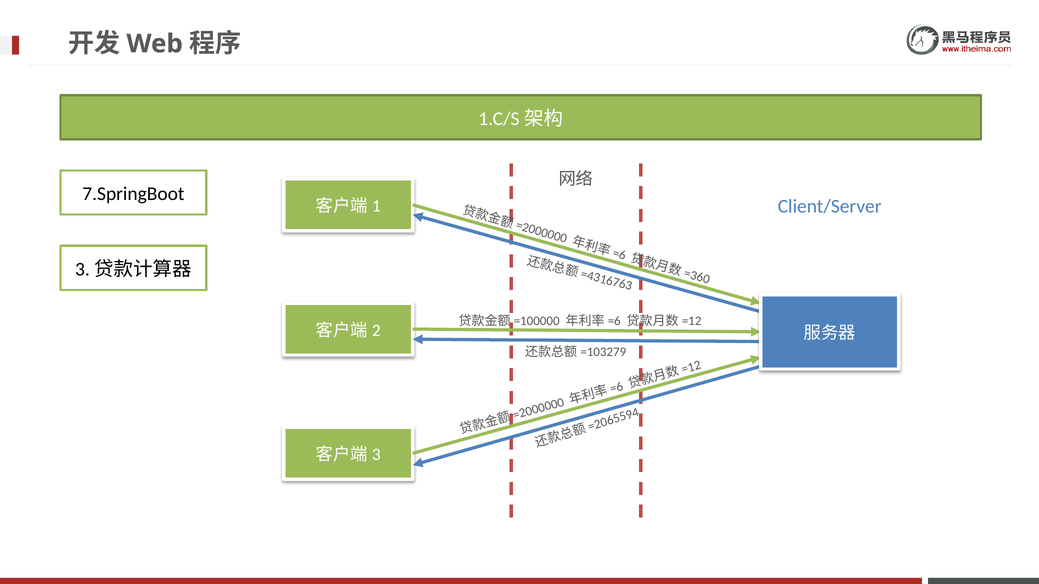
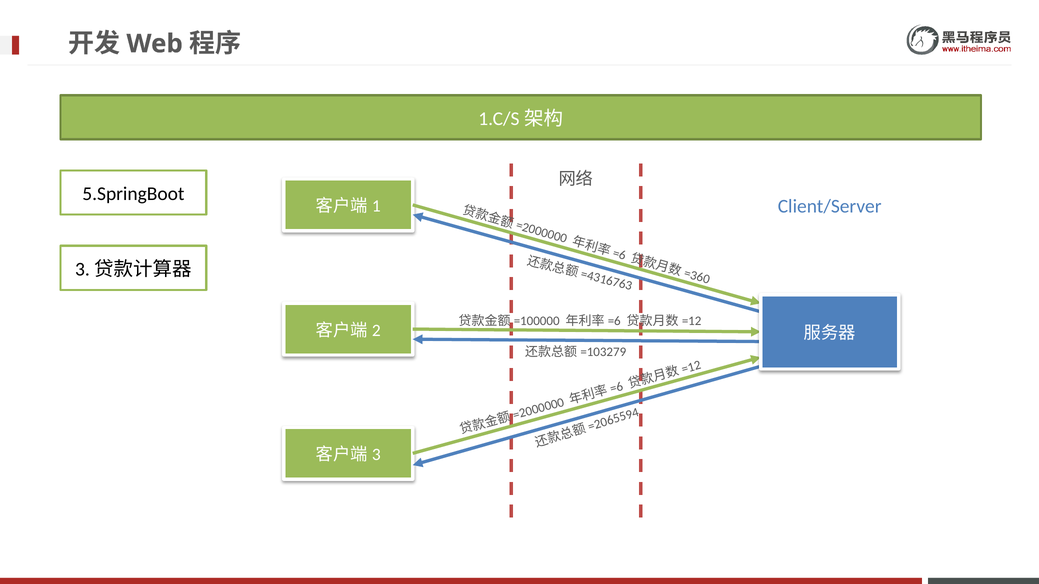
7.SpringBoot: 7.SpringBoot -> 5.SpringBoot (133, 194)
